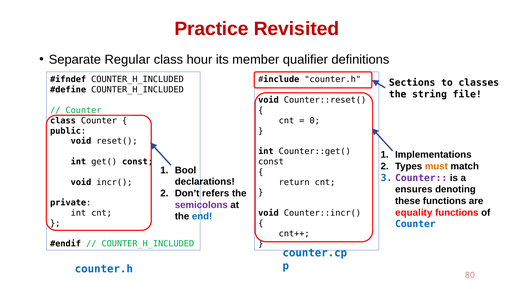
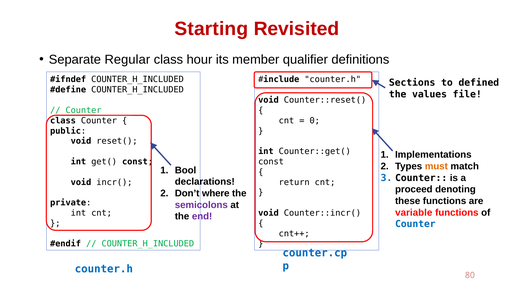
Practice: Practice -> Starting (211, 29)
classes: classes -> defined (479, 83)
string: string -> values (430, 94)
Counter colour: purple -> black (421, 178)
ensures: ensures -> proceed (414, 190)
refers: refers -> where (216, 193)
equality: equality -> variable (414, 213)
end colour: blue -> purple (202, 217)
